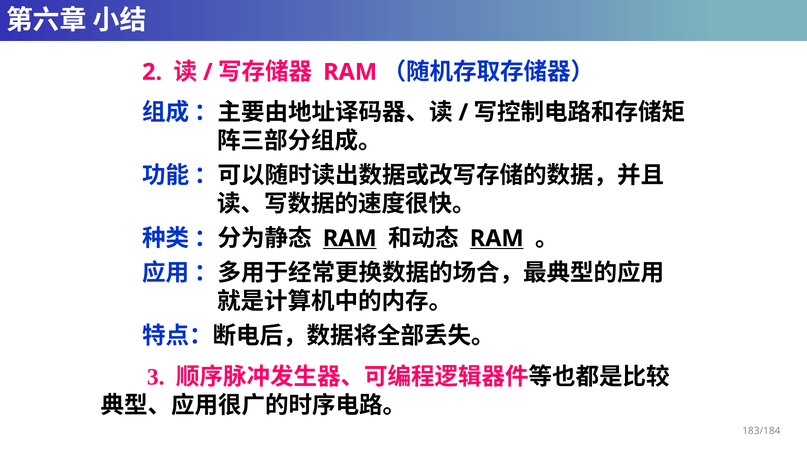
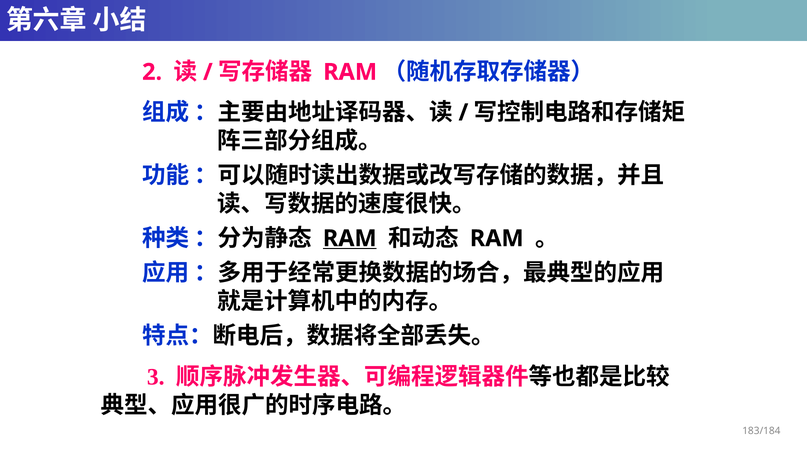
RAM underline: present -> none (497, 238)
